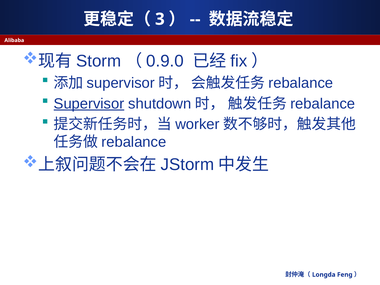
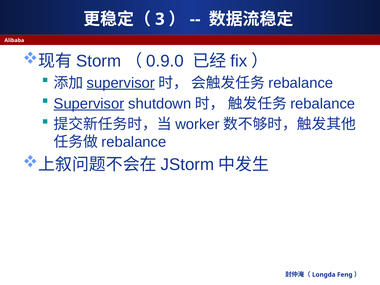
supervisor underline: none -> present (121, 83)
